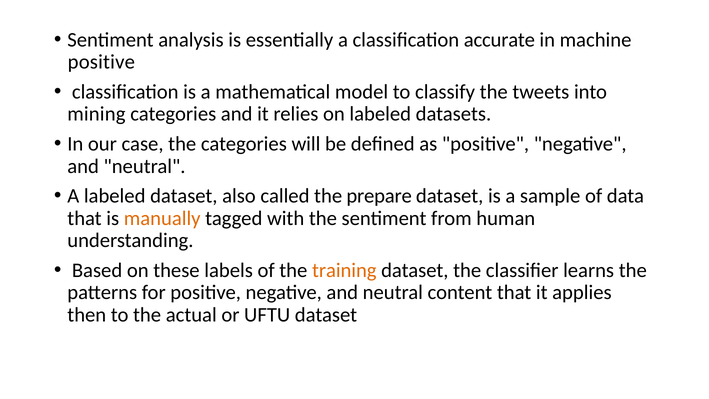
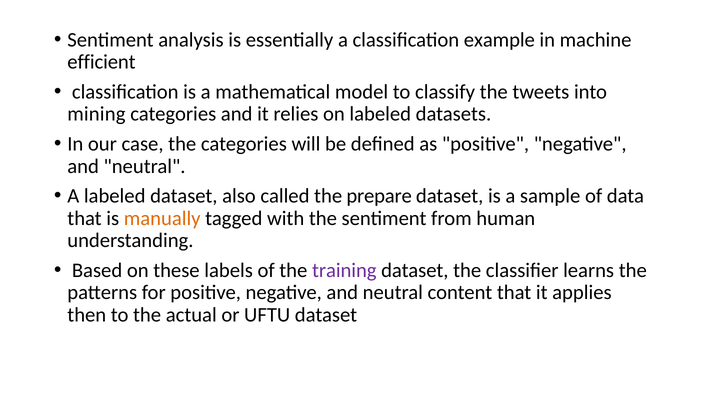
accurate: accurate -> example (499, 40)
positive: positive -> efficient (101, 62)
training colour: orange -> purple (344, 270)
